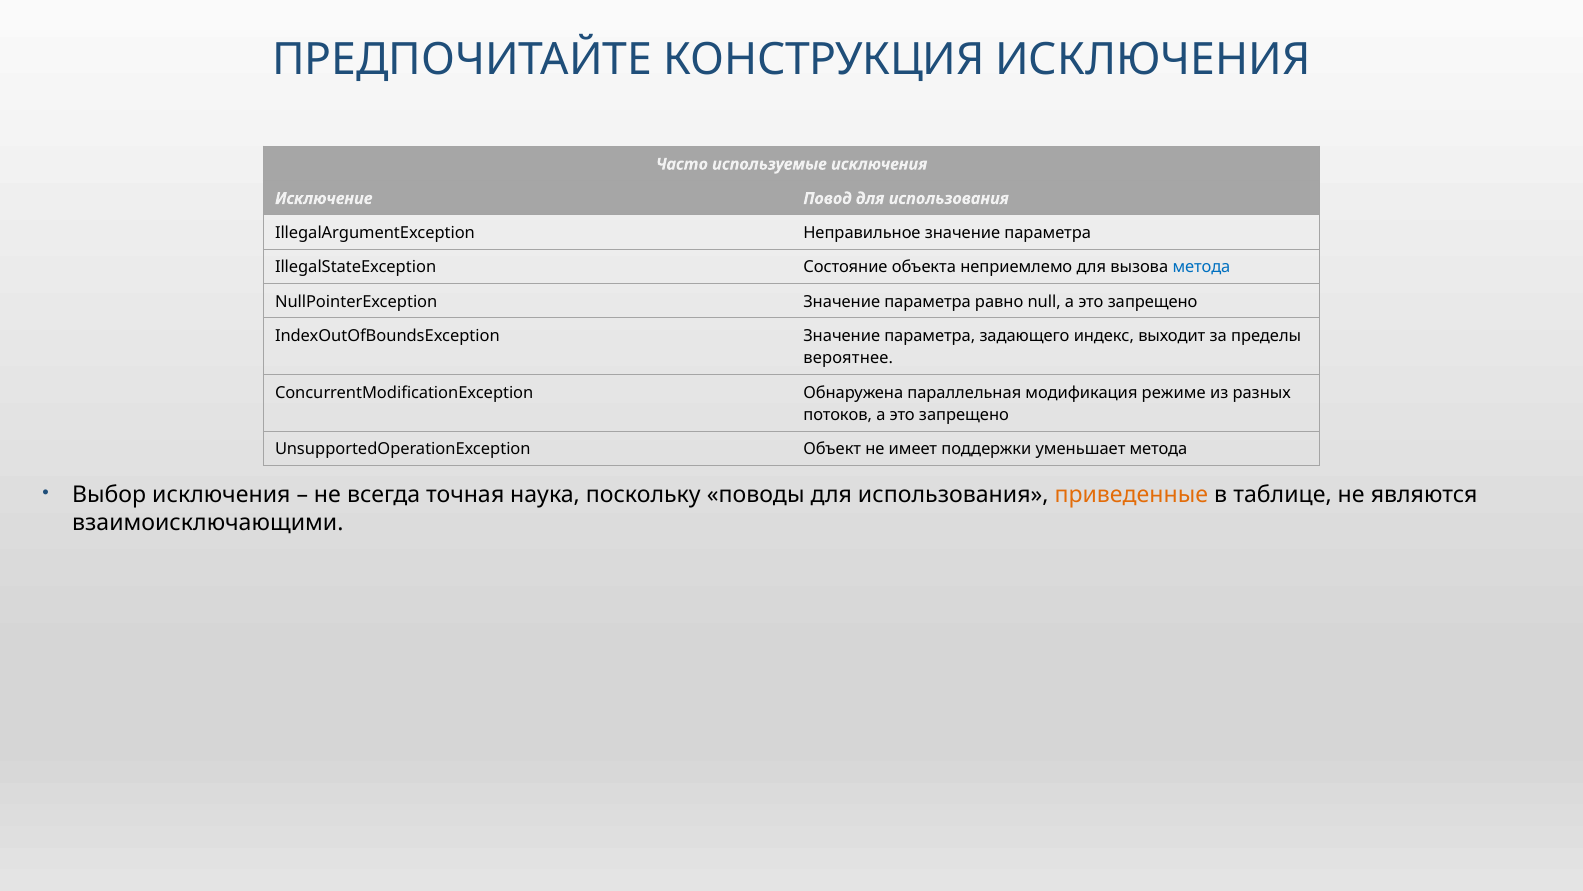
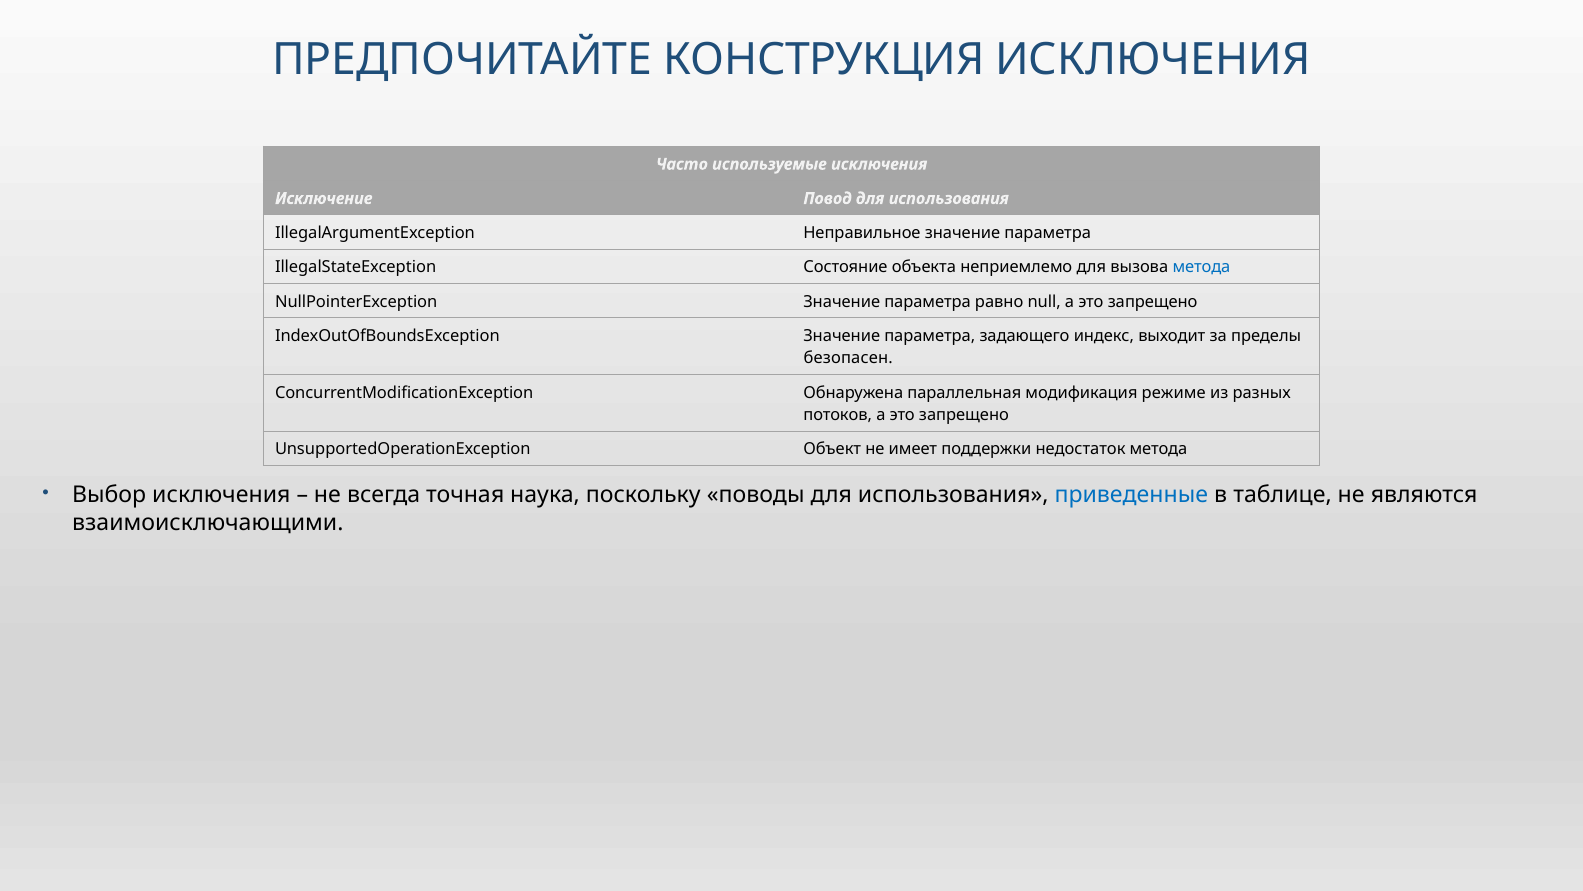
вероятнее: вероятнее -> безопасен (848, 358)
уменьшает: уменьшает -> недостаток (1081, 449)
приведенные colour: orange -> blue (1131, 494)
